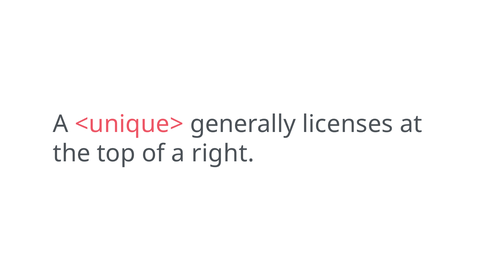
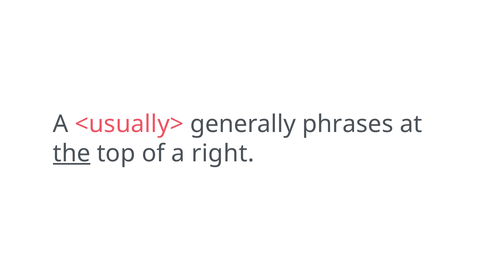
<unique>: <unique> -> <usually> (129, 124)
licenses: licenses -> phrases (348, 124)
the underline: none -> present (72, 153)
